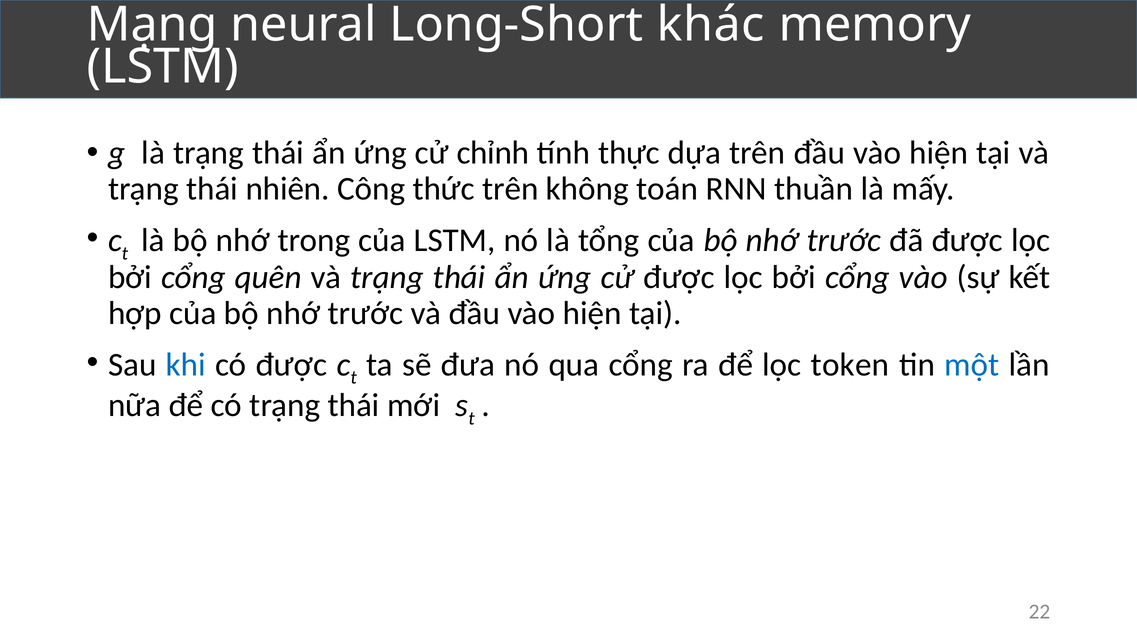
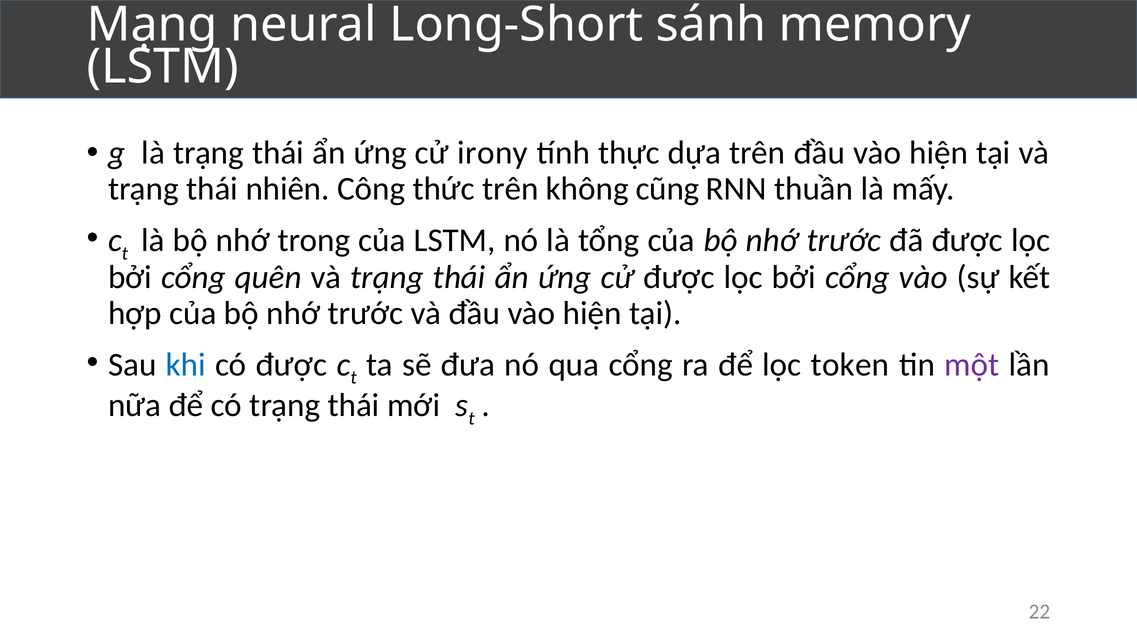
khác: khác -> sánh (711, 25)
chỉnh: chỉnh -> irony (493, 153)
toán: toán -> cũng (667, 189)
một colour: blue -> purple (972, 364)
